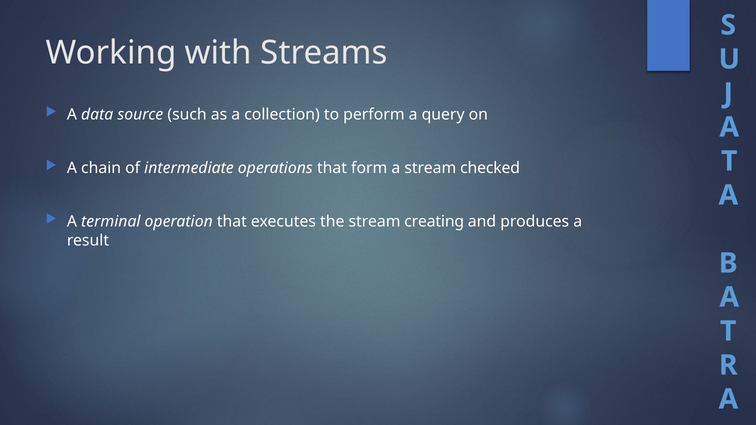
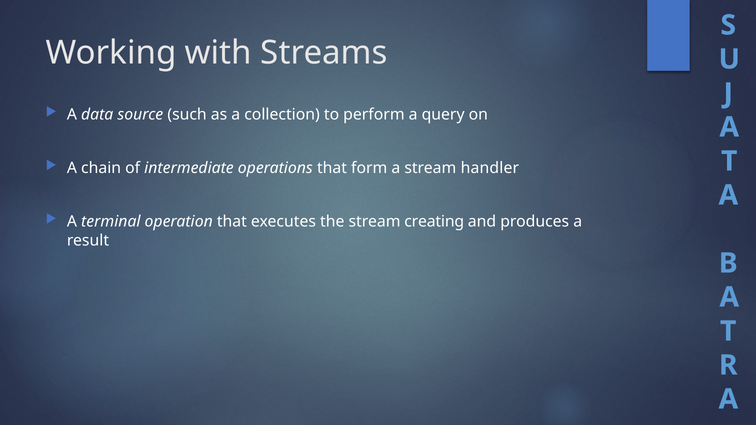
checked: checked -> handler (490, 168)
